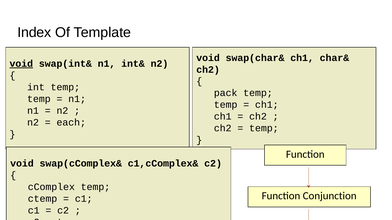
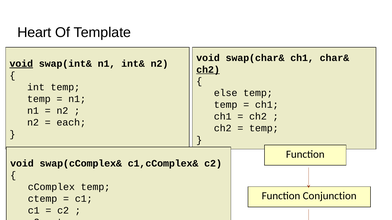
Index: Index -> Heart (34, 32)
ch2 underline: none -> present (208, 70)
pack: pack -> else (226, 93)
